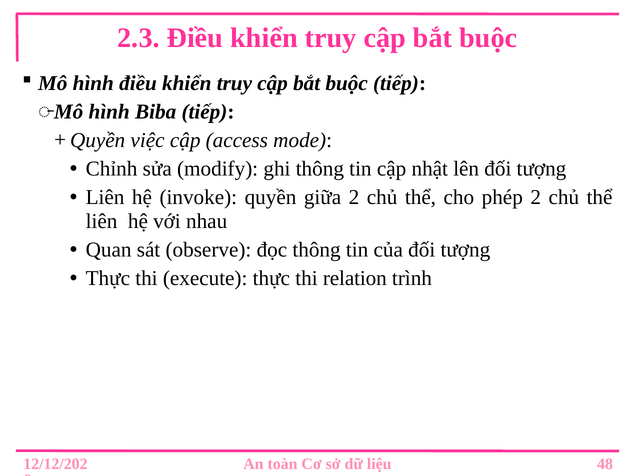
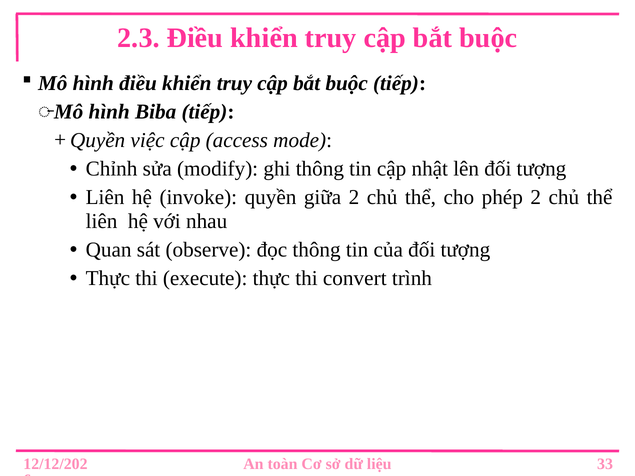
relation: relation -> convert (355, 279)
48: 48 -> 33 (605, 464)
